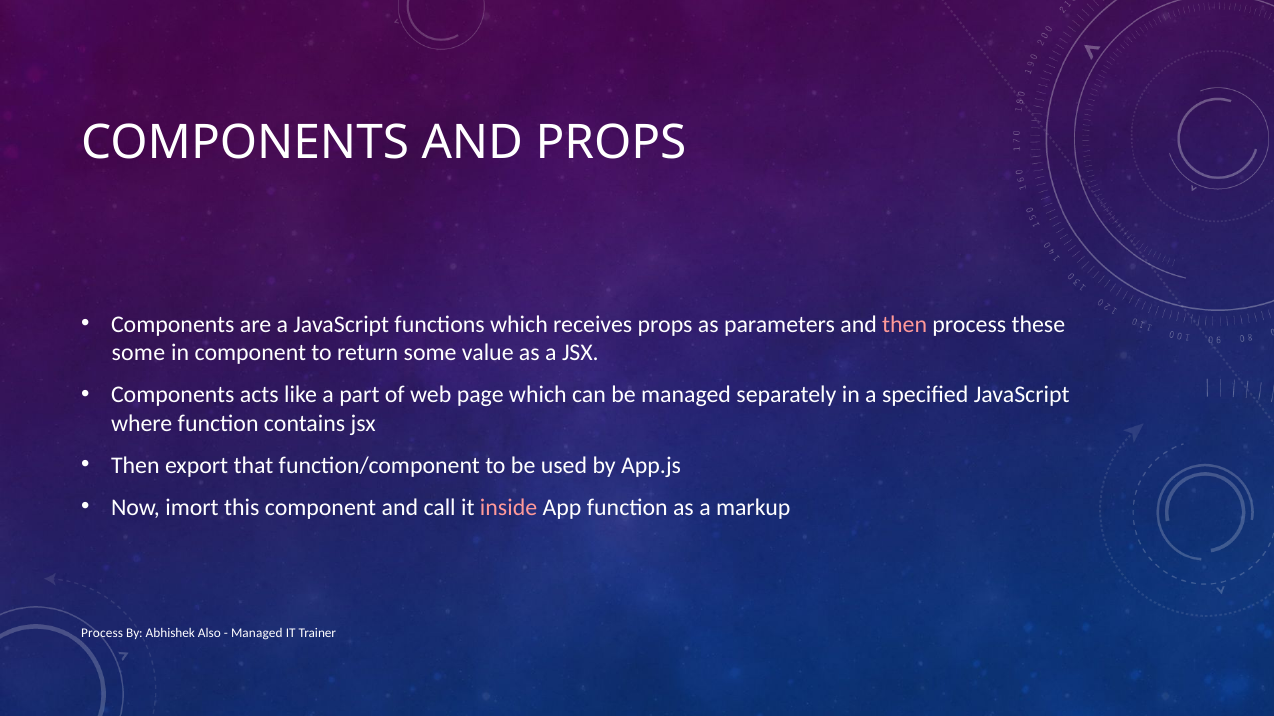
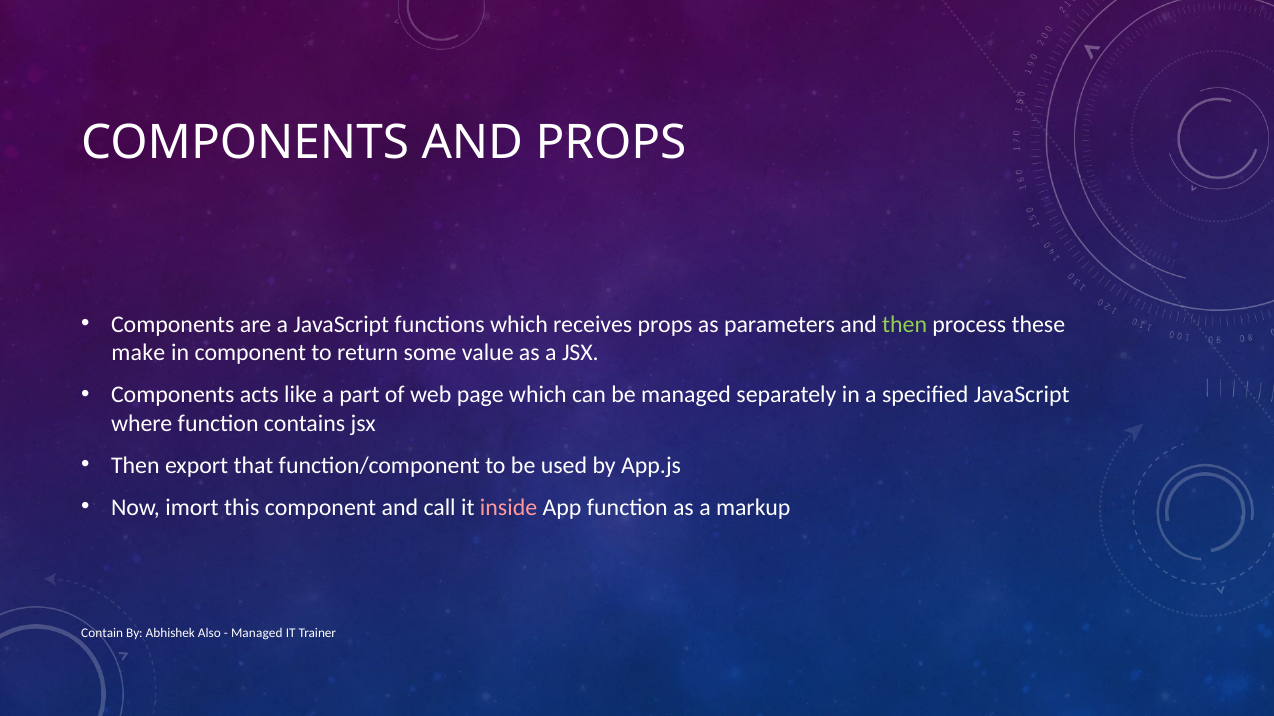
then colour: pink -> light green (905, 325)
some: some -> make (138, 353)
Process: Process -> Contain (102, 634)
